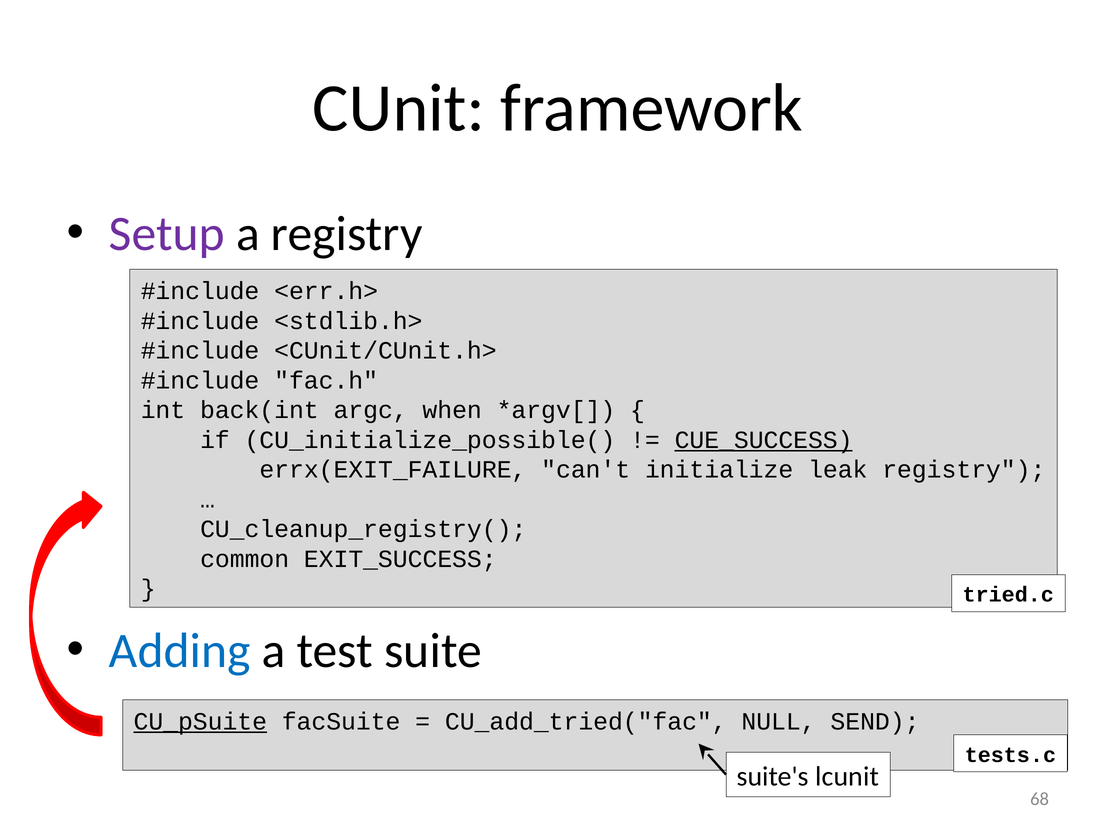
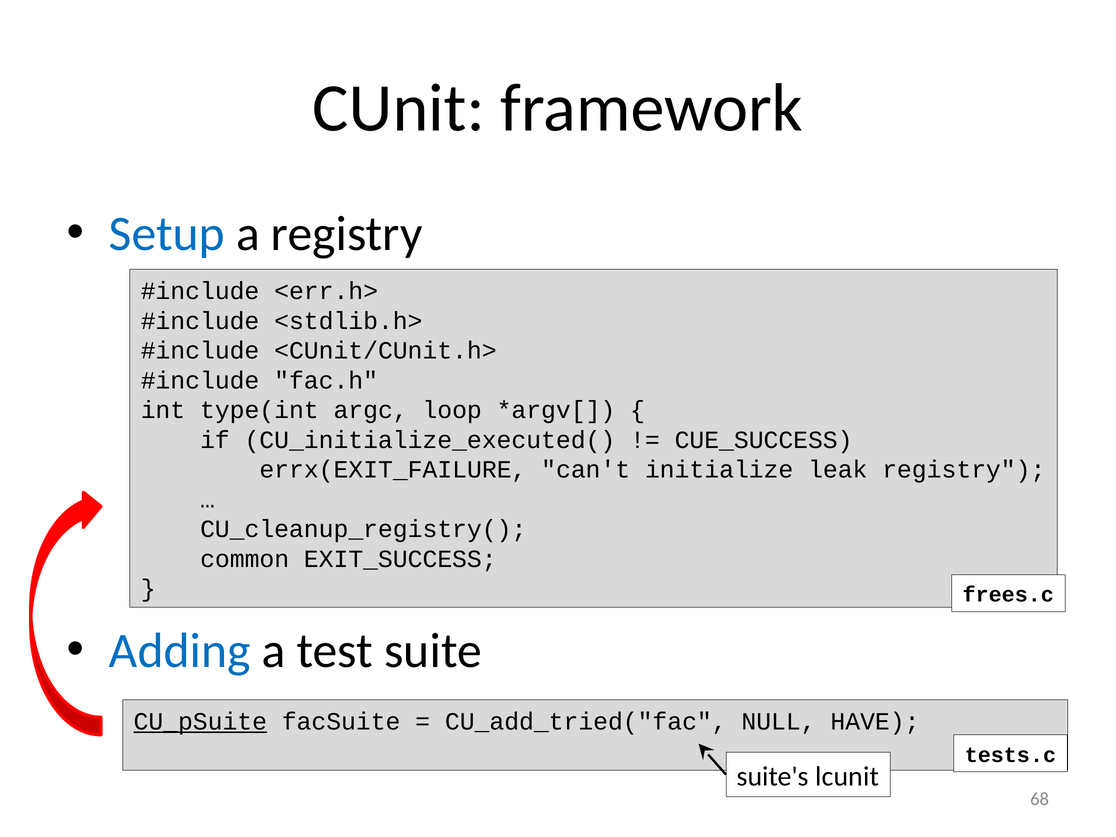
Setup colour: purple -> blue (167, 234)
back(int: back(int -> type(int (259, 410)
when: when -> loop (452, 410)
CU_initialize_possible(: CU_initialize_possible( -> CU_initialize_executed( (430, 440)
CUE_SUCCESS underline: present -> none (764, 440)
tried.c: tried.c -> frees.c (1008, 595)
SEND: SEND -> HAVE (875, 722)
